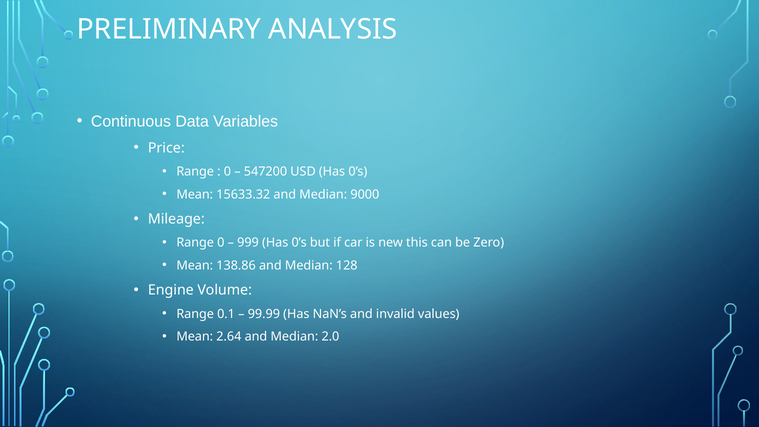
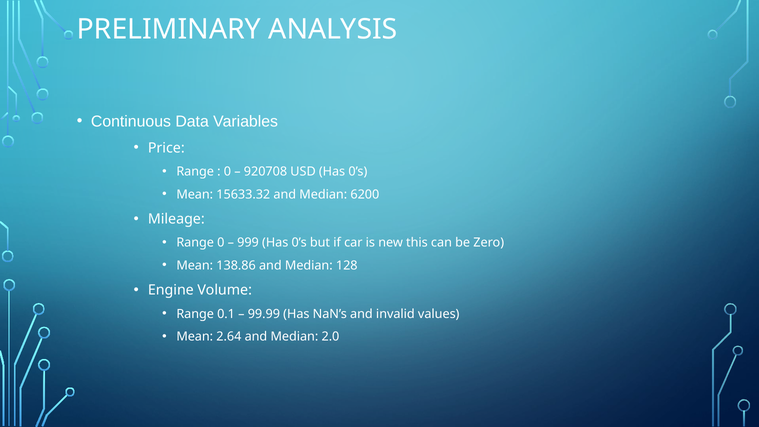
547200: 547200 -> 920708 (265, 172)
9000: 9000 -> 6200 (365, 194)
